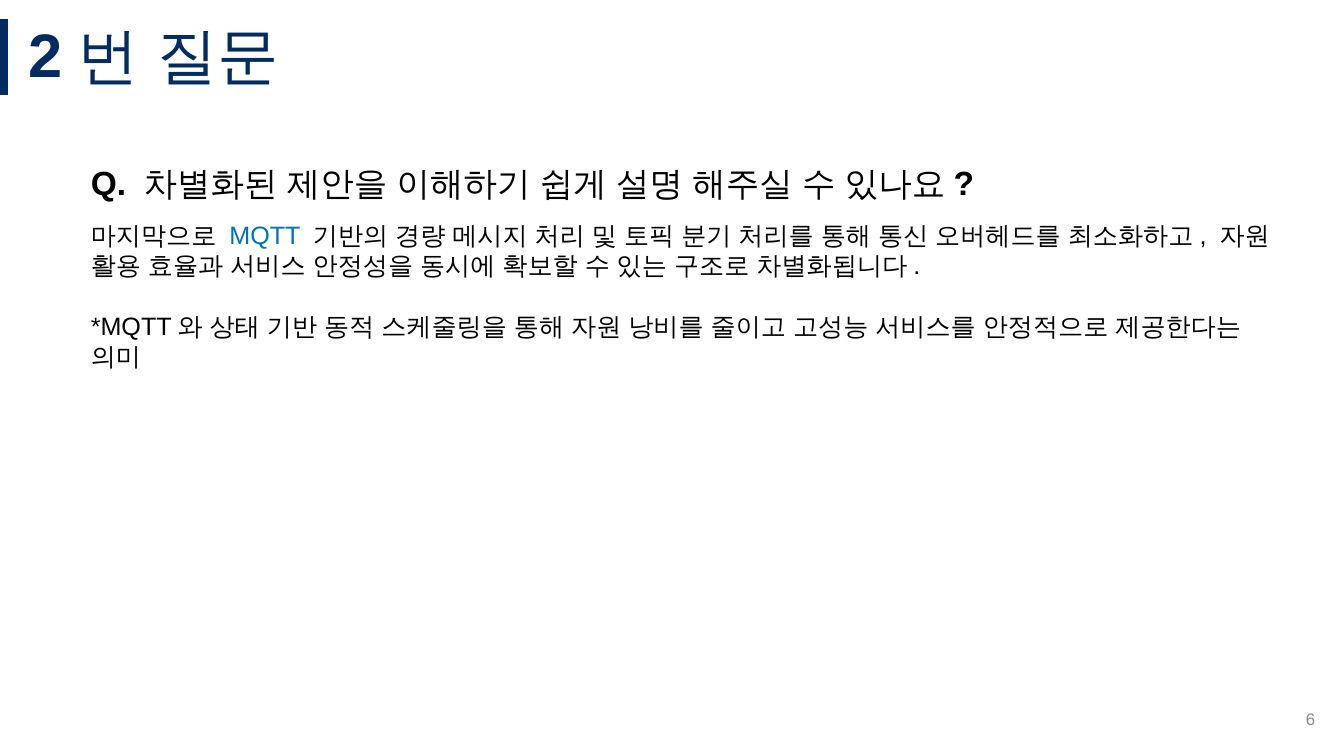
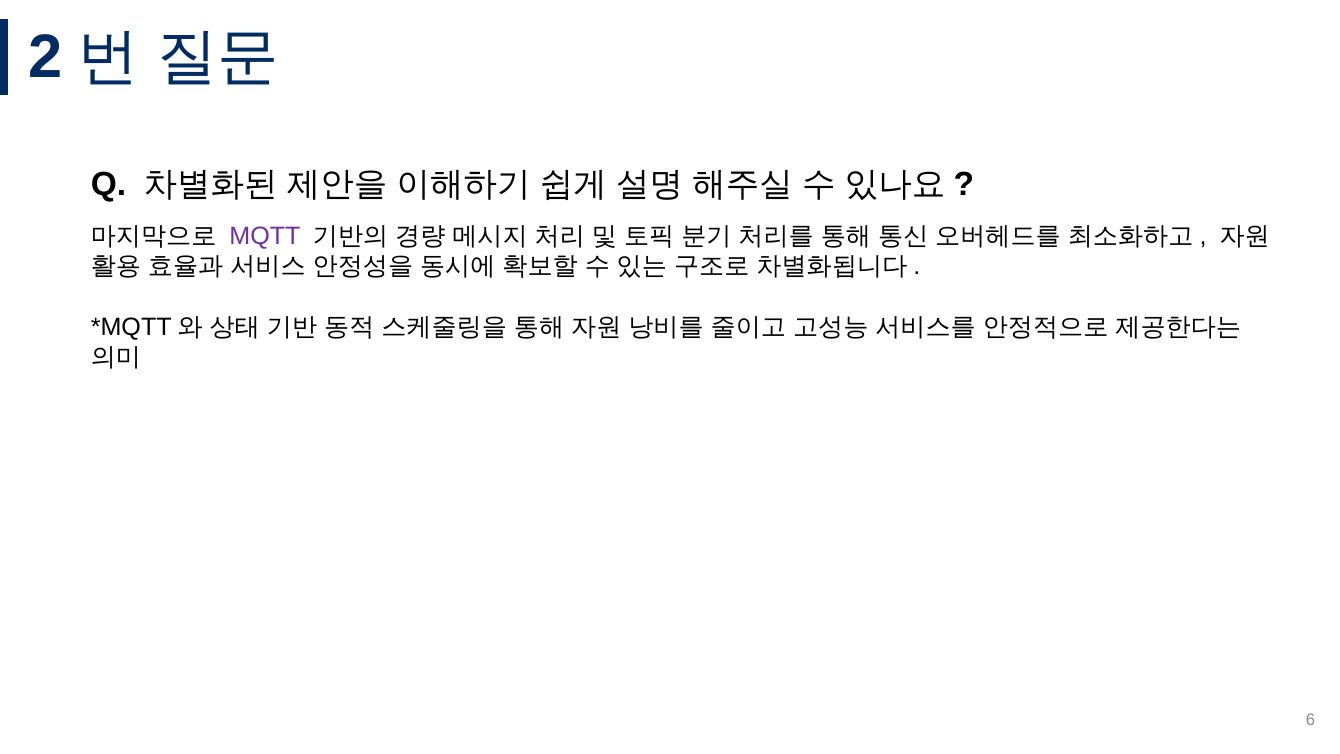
MQTT colour: blue -> purple (265, 236)
